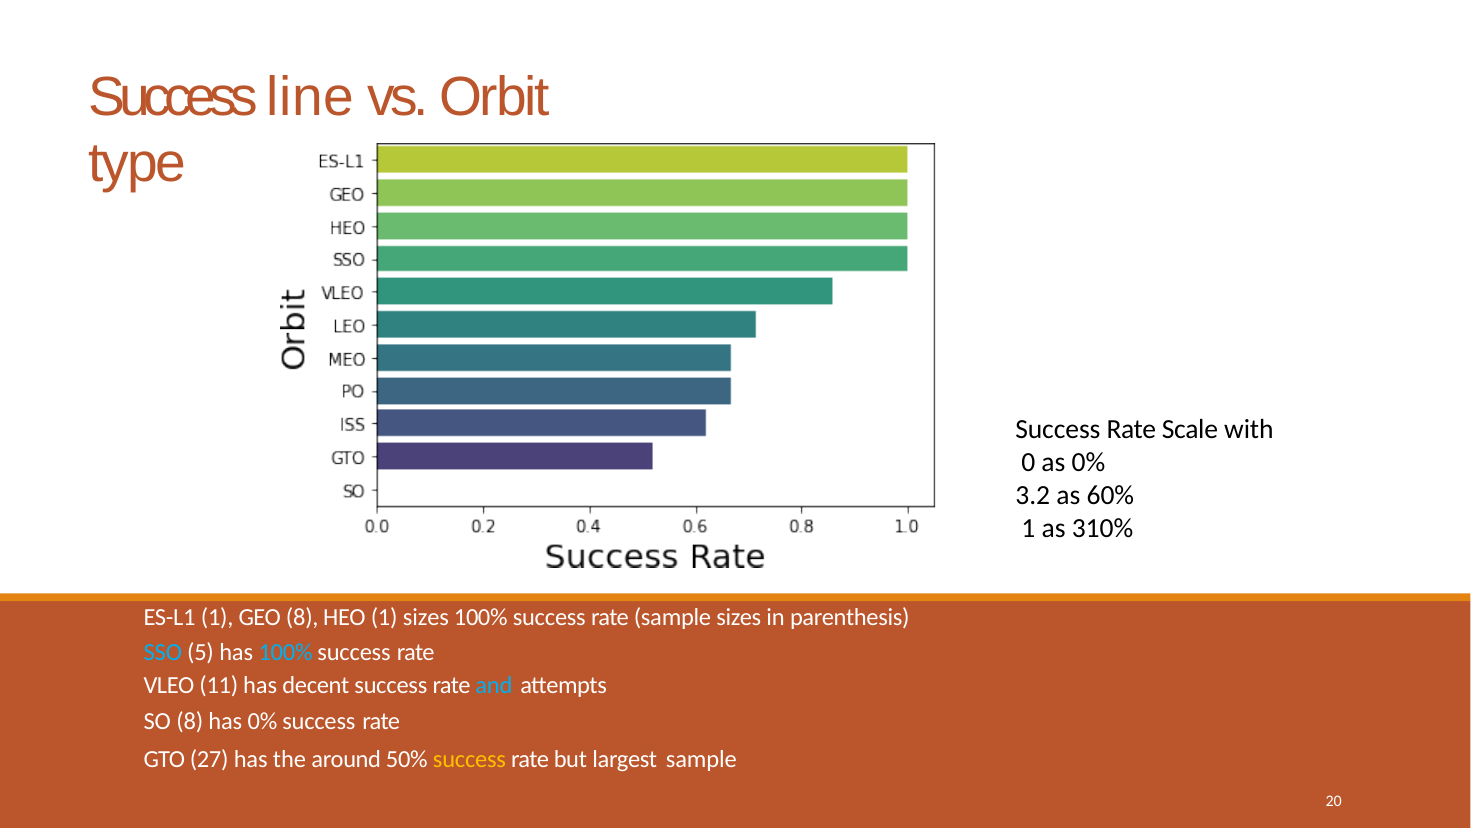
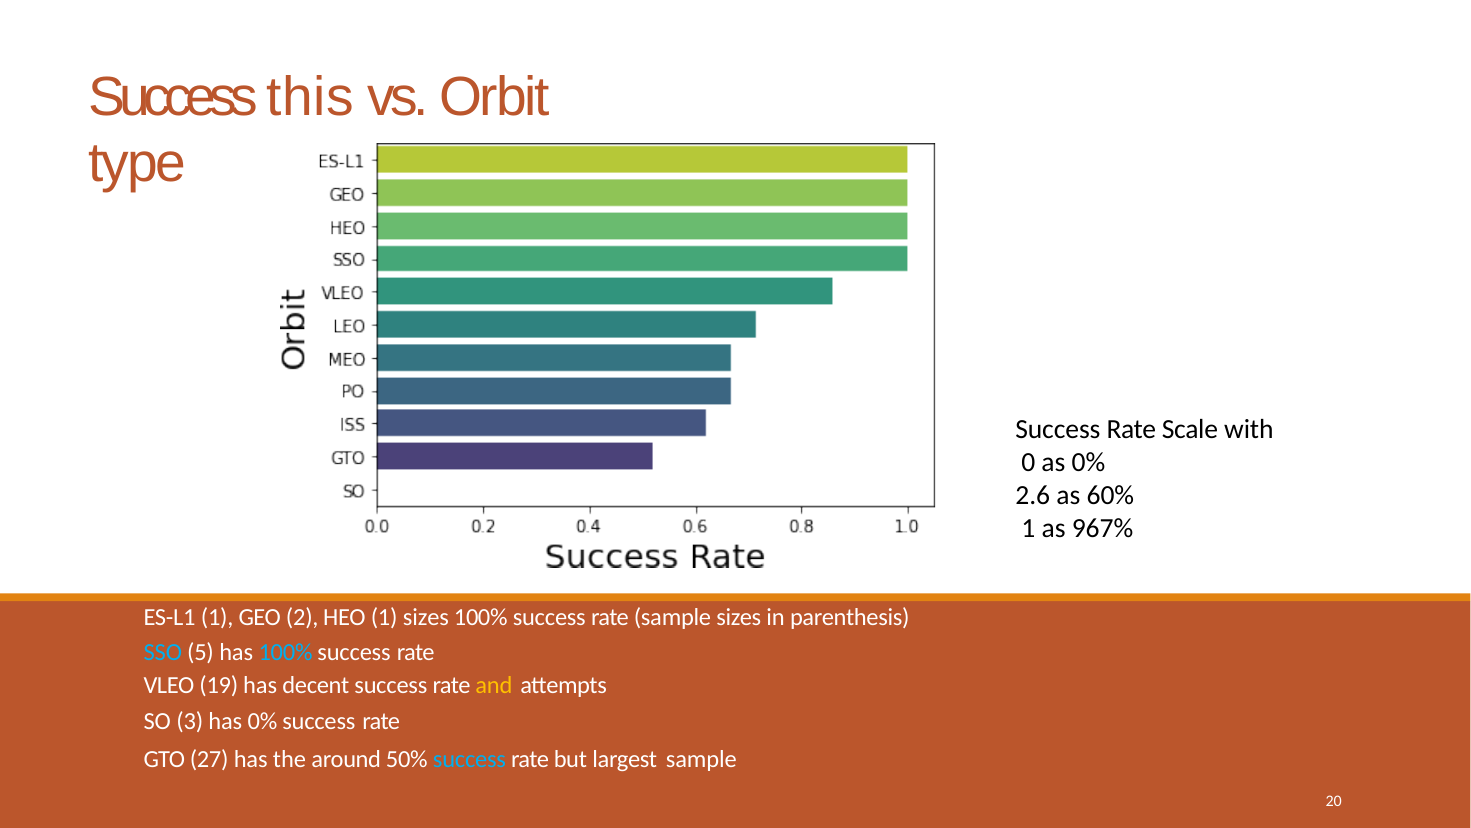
line: line -> this (310, 97)
3.2: 3.2 -> 2.6 (1033, 495)
310%: 310% -> 967% (1103, 528)
GEO 8: 8 -> 2 (302, 617)
11: 11 -> 19 (219, 685)
and colour: light blue -> yellow (494, 685)
SO 8: 8 -> 3 (190, 721)
success colour: yellow -> light blue (469, 759)
